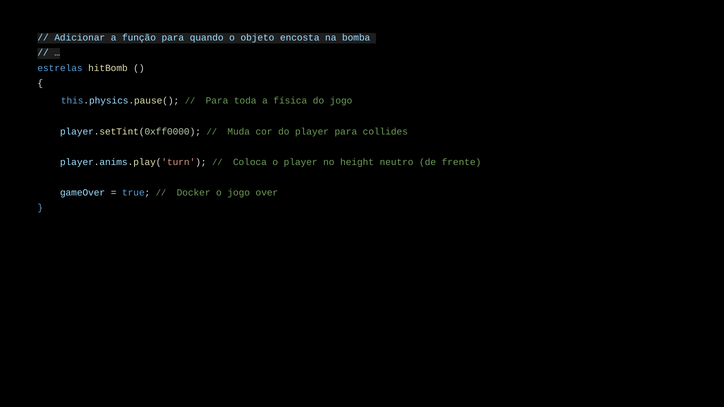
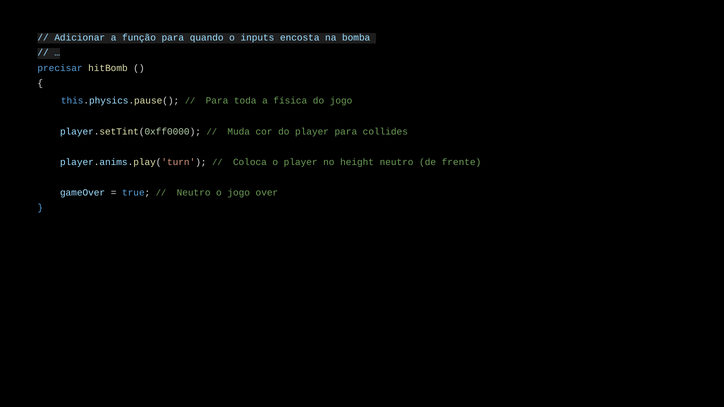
objeto: objeto -> inputs (257, 38)
estrelas: estrelas -> precisar (60, 68)
Docker: Docker -> Neutro (194, 193)
